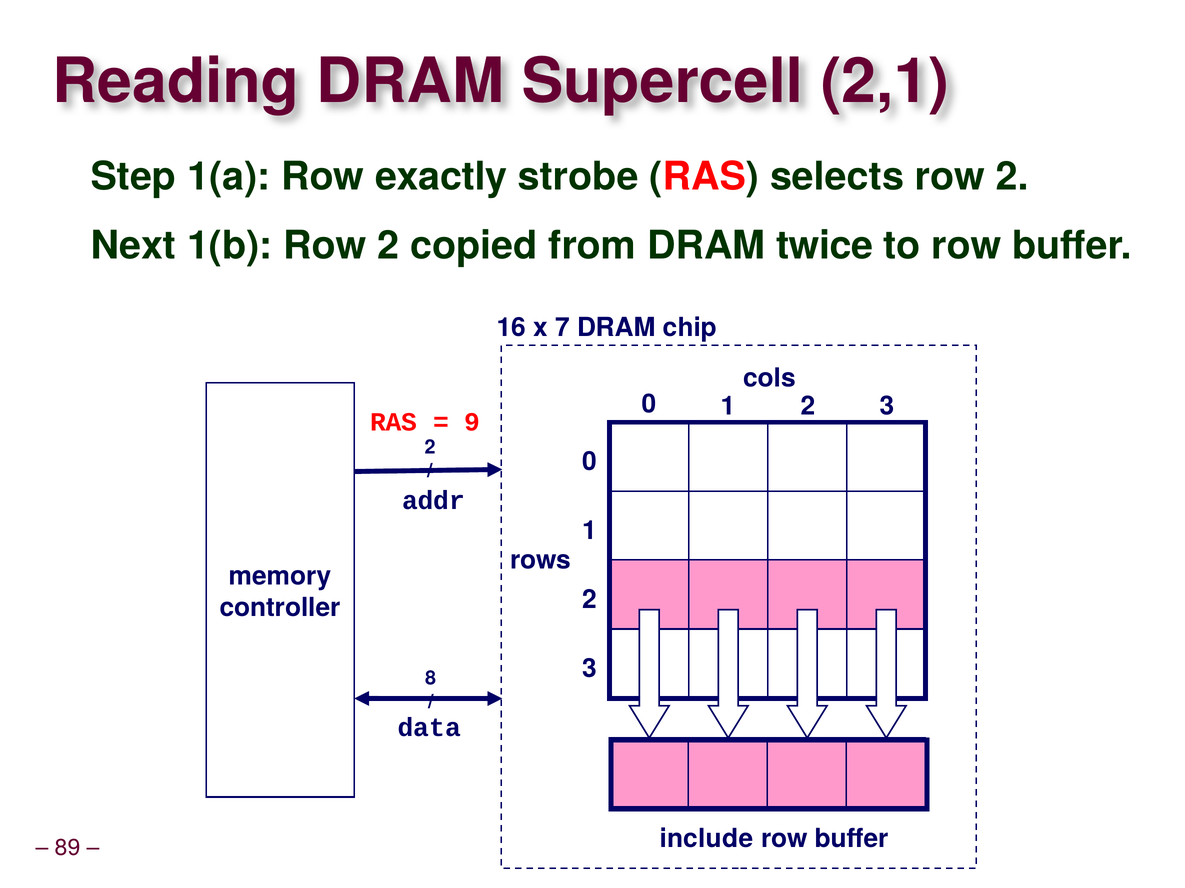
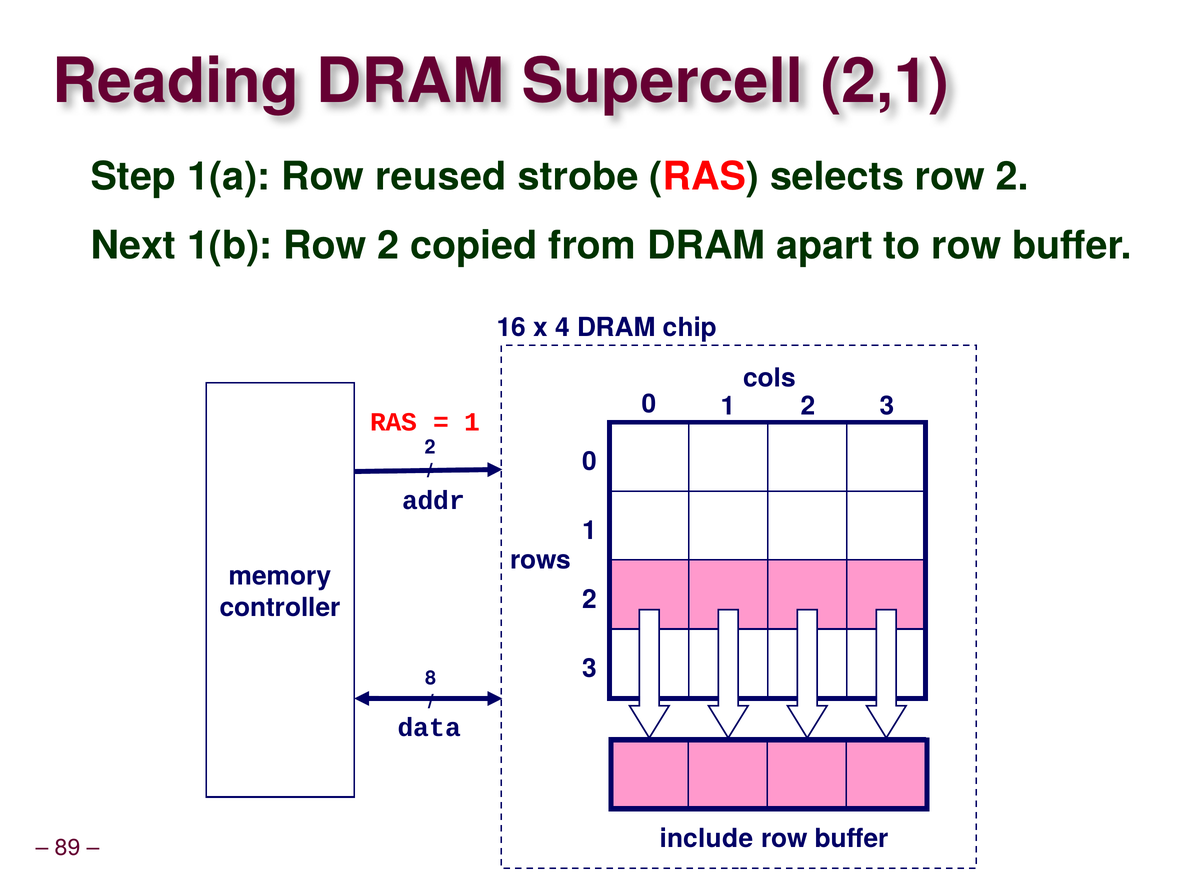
exactly: exactly -> reused (441, 177)
twice: twice -> apart (825, 246)
7: 7 -> 4 (562, 328)
9: 9 -> 1 (472, 422)
